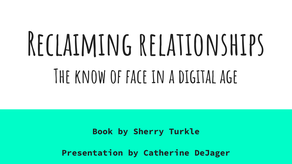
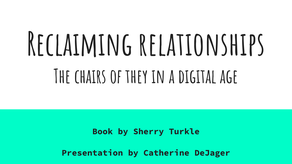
know: know -> chairs (90, 77)
face: face -> they (137, 77)
